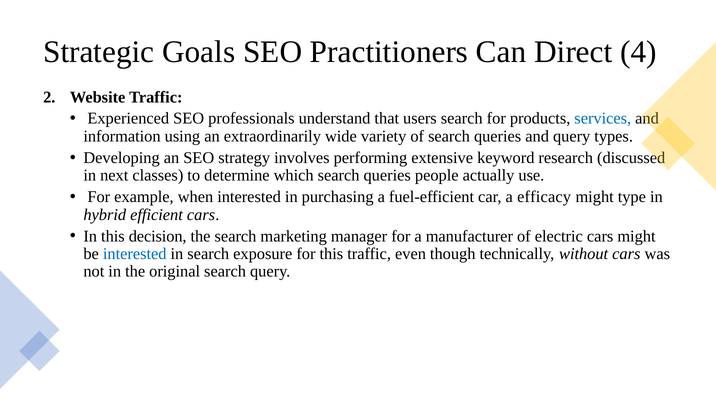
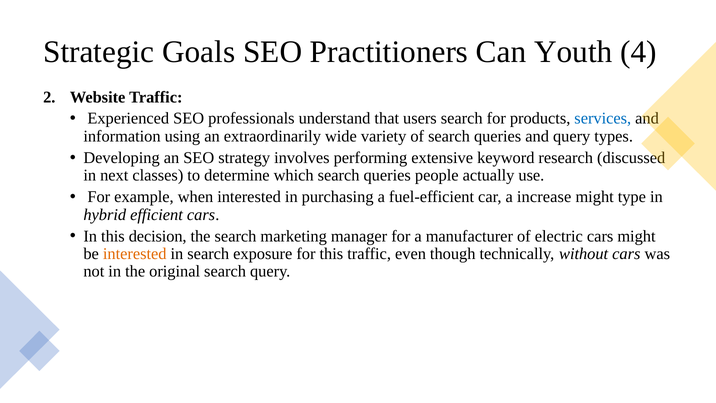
Direct: Direct -> Youth (573, 52)
efficacy: efficacy -> increase (544, 197)
interested colour: blue -> orange (135, 254)
